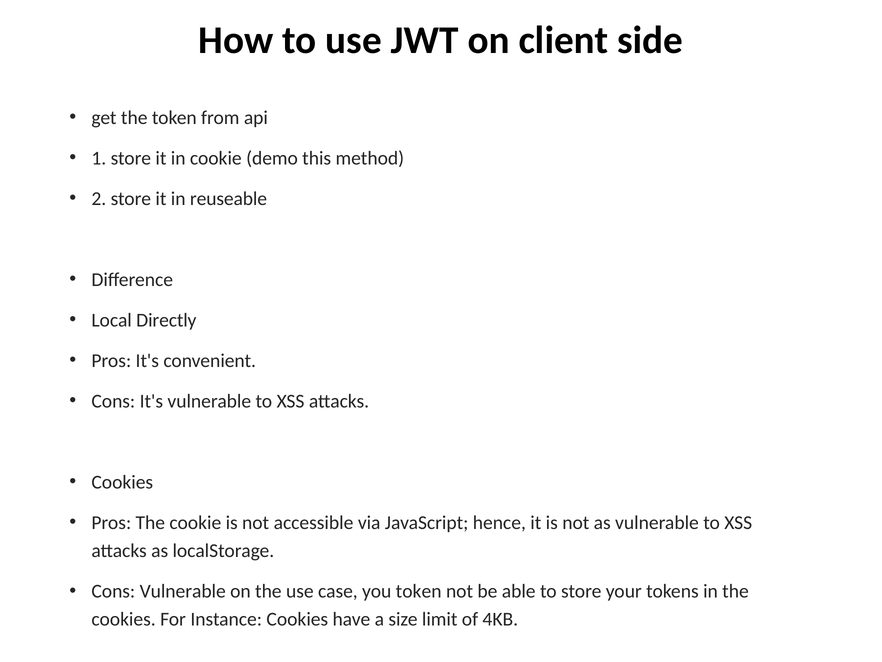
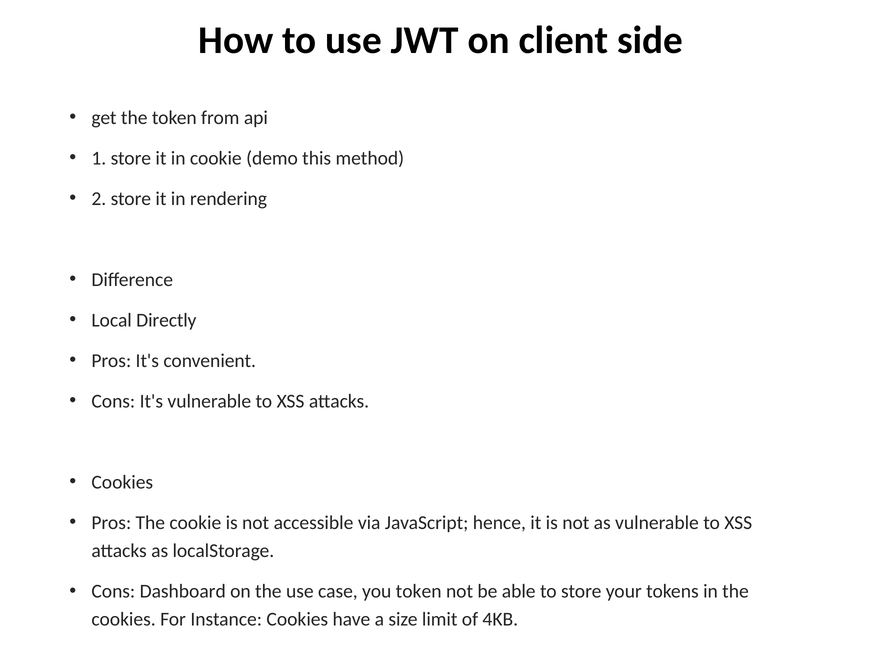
reuseable: reuseable -> rendering (228, 199)
Cons Vulnerable: Vulnerable -> Dashboard (183, 591)
